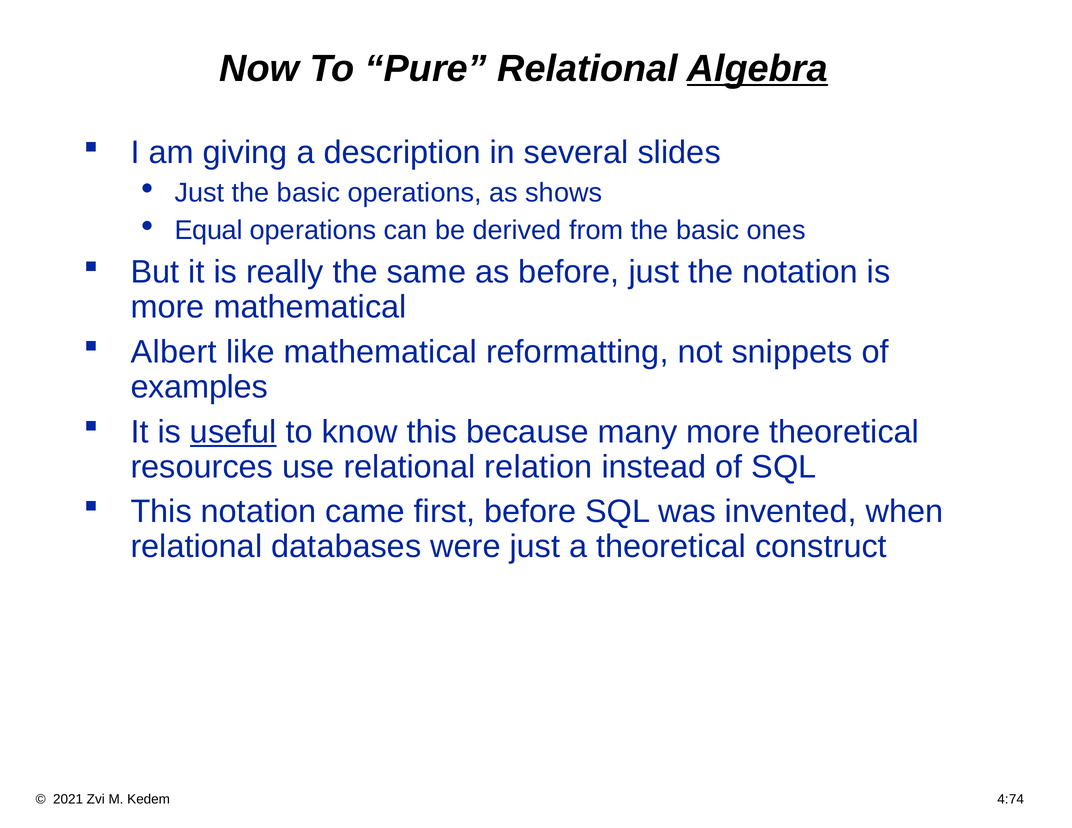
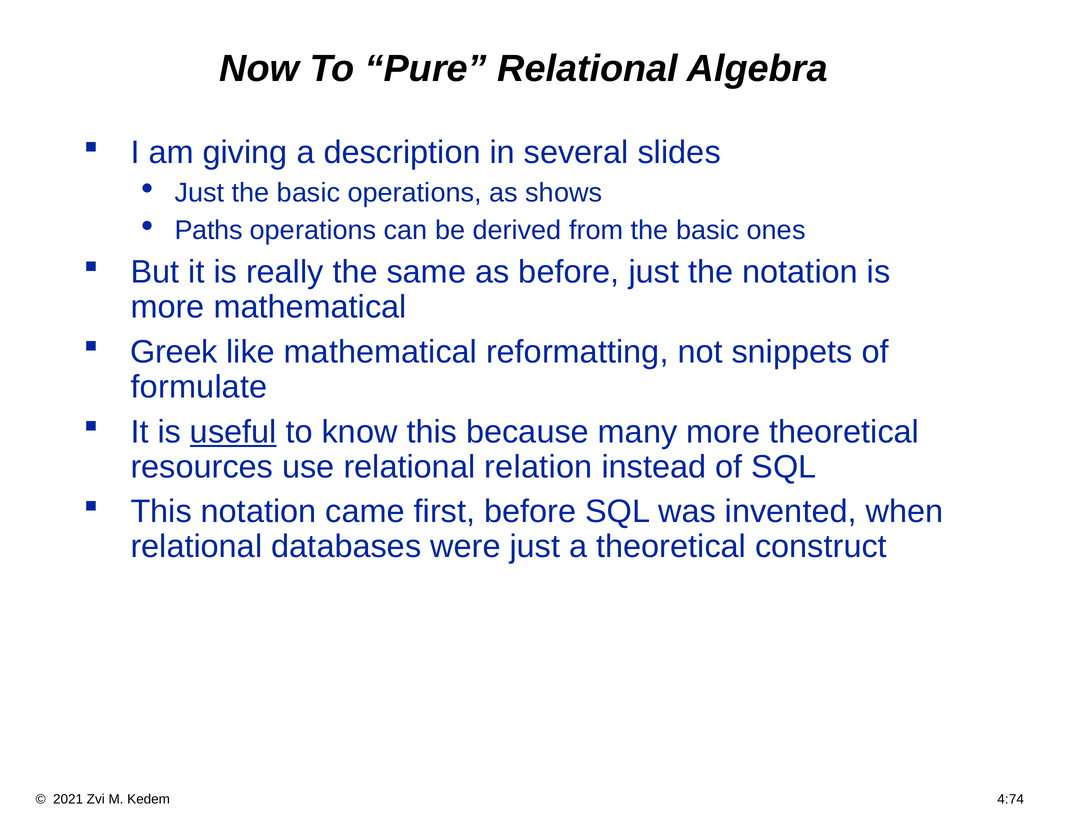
Algebra underline: present -> none (757, 69)
Equal: Equal -> Paths (209, 230)
Albert: Albert -> Greek (174, 352)
examples: examples -> formulate (199, 387)
